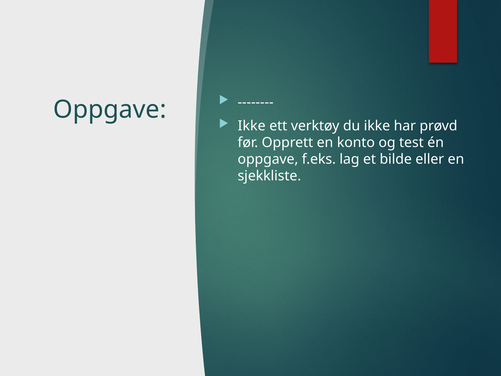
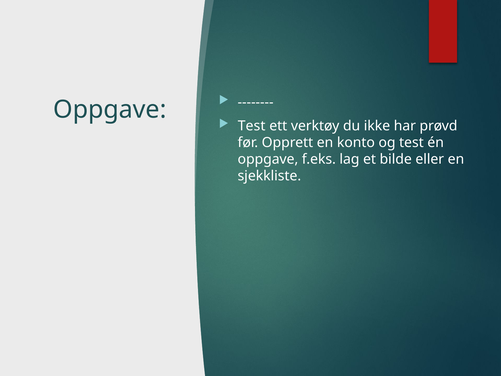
Ikke: Ikke -> Test (252, 126)
